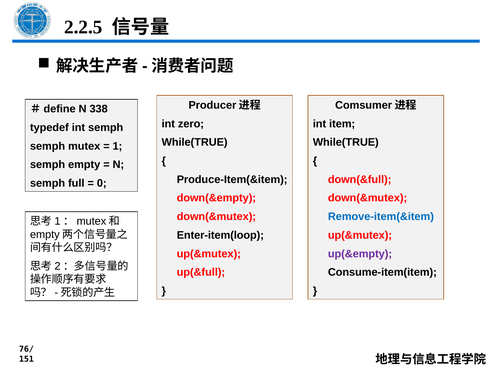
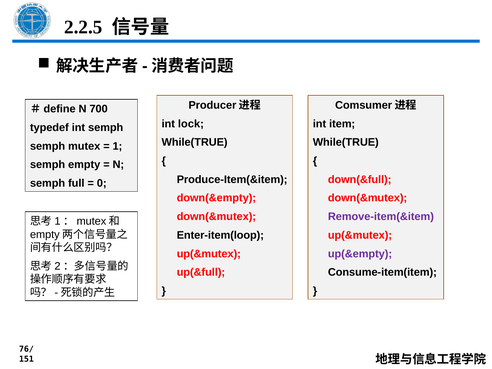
338: 338 -> 700 (99, 109)
zero: zero -> lock (191, 124)
Remove-item(&item colour: blue -> purple (381, 217)
